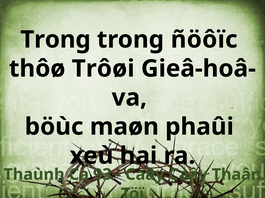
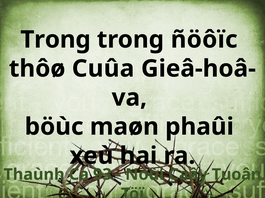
Trôøi: Trôøi -> Cuûa (103, 69)
Caây: Caây -> Noùi (145, 175)
Thaân: Thaân -> Tuoân (237, 175)
